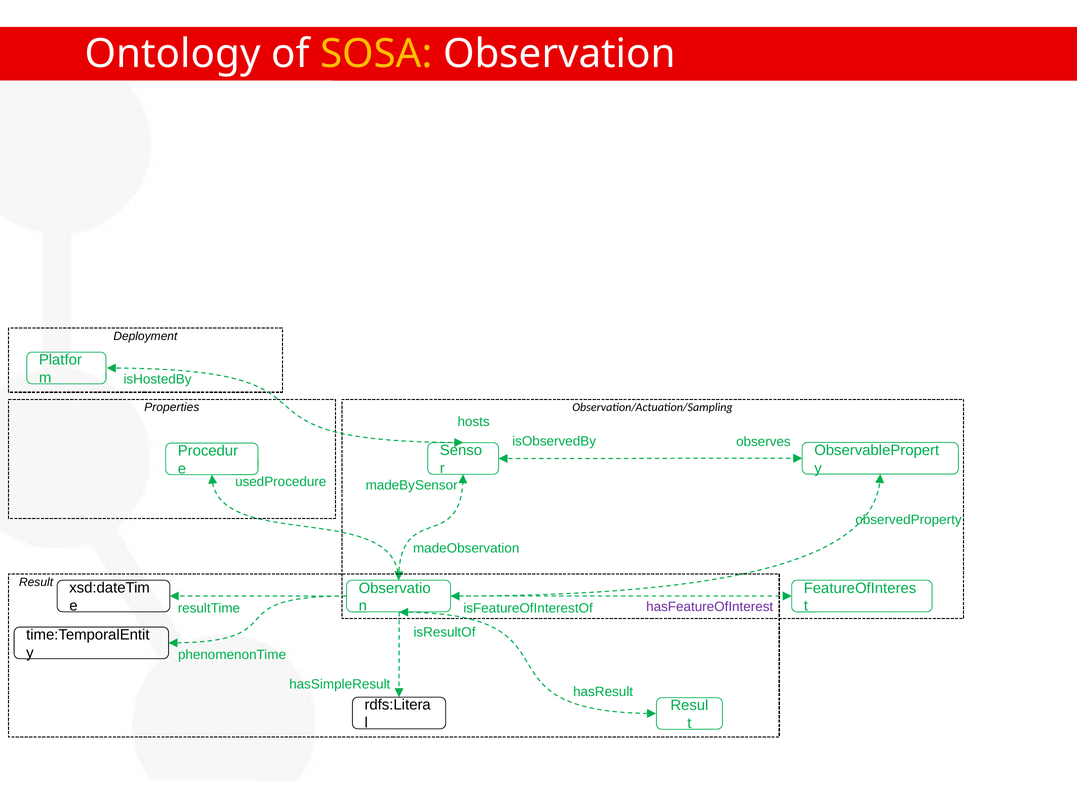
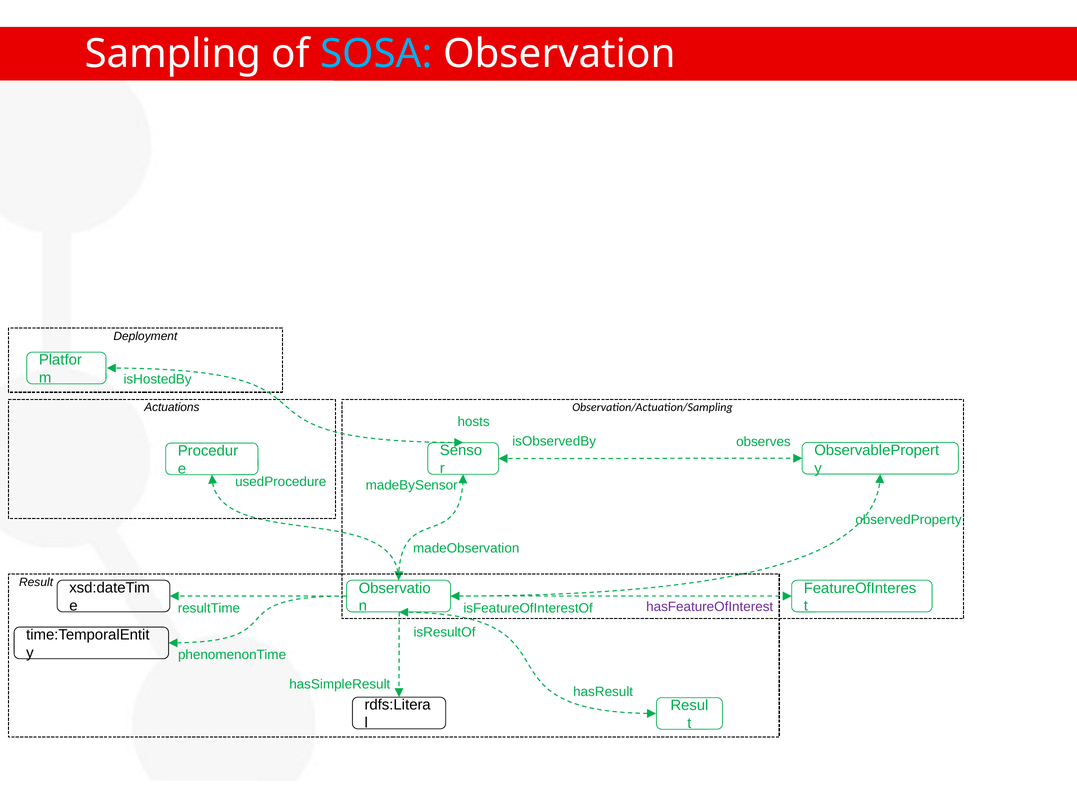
Ontology: Ontology -> Sampling (173, 54)
SOSA colour: yellow -> light blue (376, 54)
Properties: Properties -> Actuations (172, 407)
